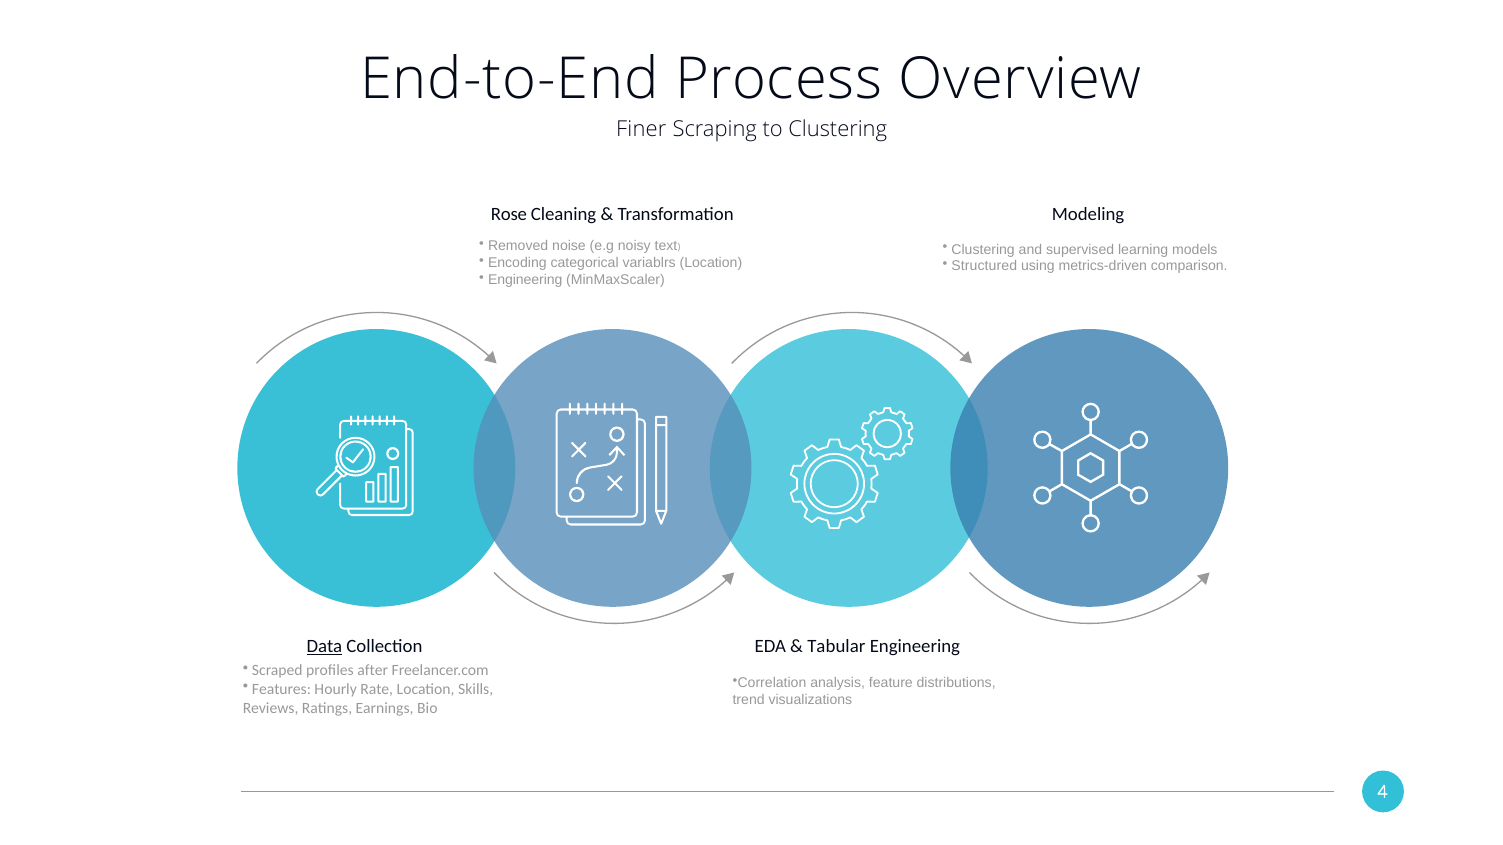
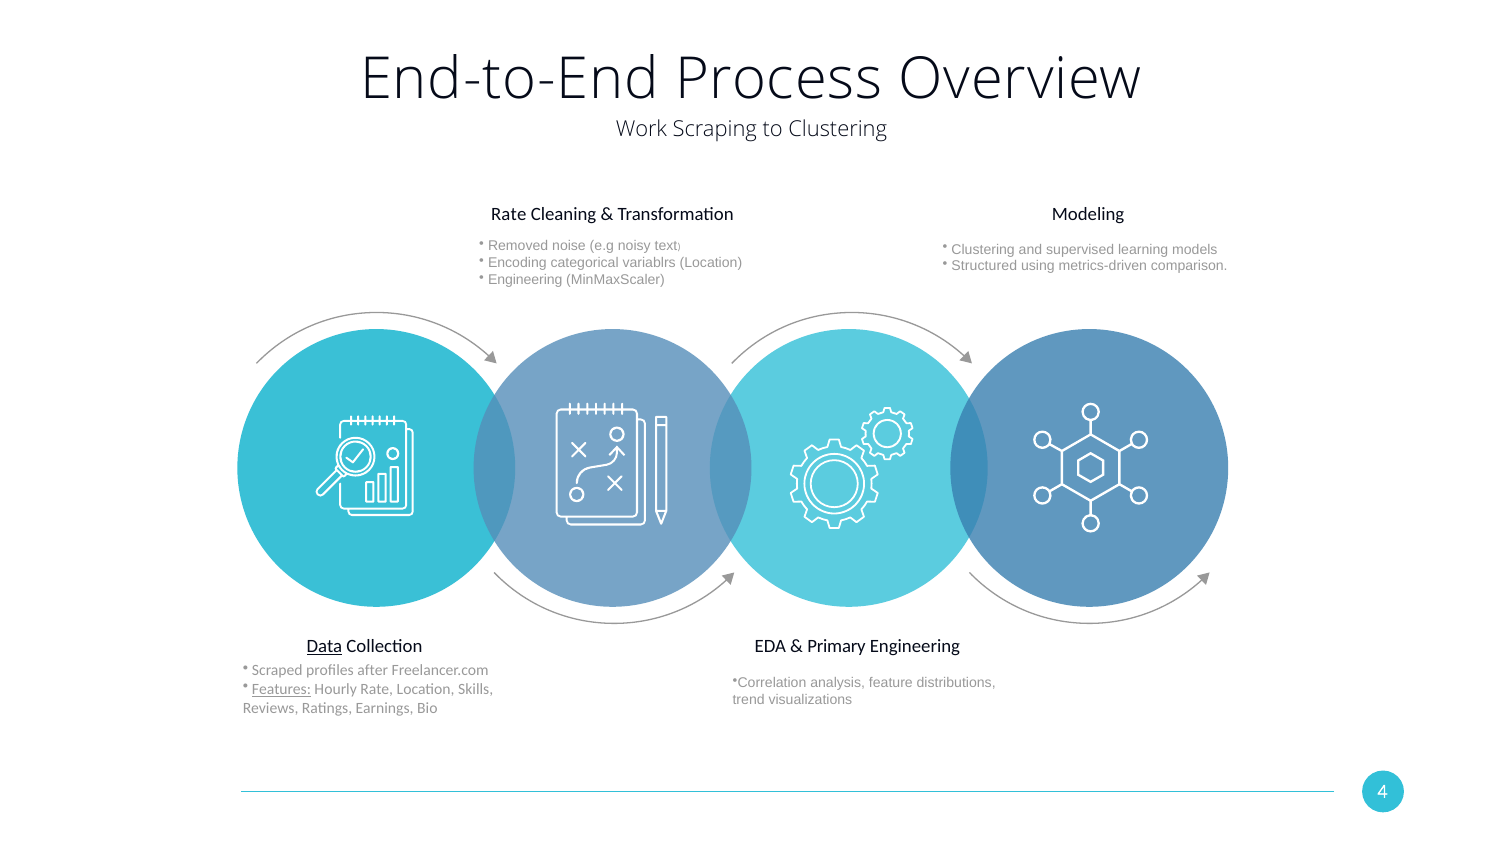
Finer: Finer -> Work (641, 129)
Rose: Rose -> Rate (509, 214)
Tabular: Tabular -> Primary (836, 647)
Features underline: none -> present (281, 690)
